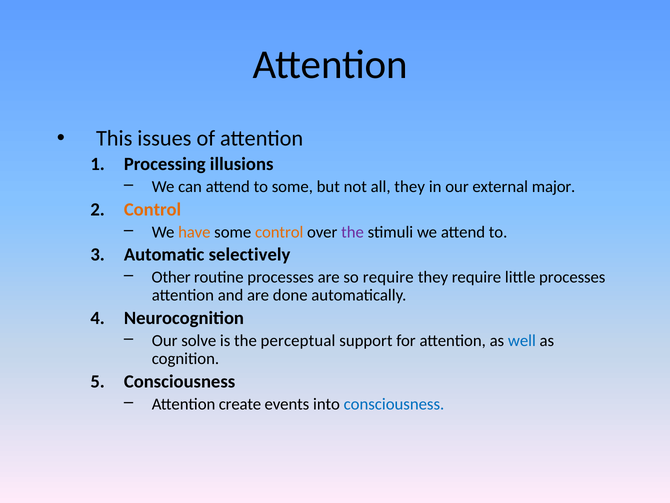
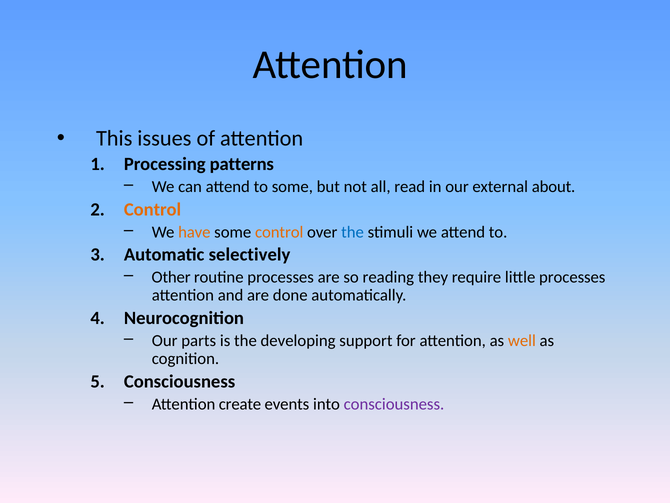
illusions: illusions -> patterns (242, 164)
all they: they -> read (410, 186)
major: major -> about (554, 186)
the colour: purple -> blue (353, 232)
so require: require -> reading (388, 277)
solve: solve -> parts (199, 340)
perceptual: perceptual -> developing (298, 340)
well colour: blue -> orange (522, 340)
consciousness colour: blue -> purple (394, 404)
